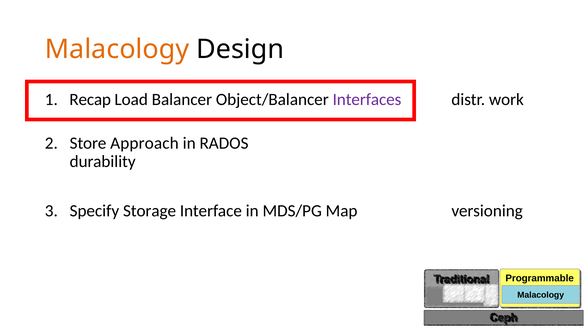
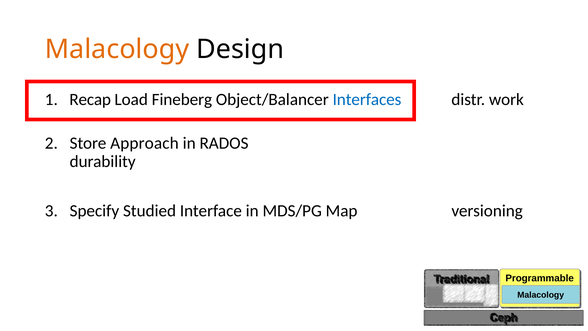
Balancer: Balancer -> Fineberg (182, 99)
Interfaces colour: purple -> blue (367, 99)
Storage: Storage -> Studied (150, 211)
